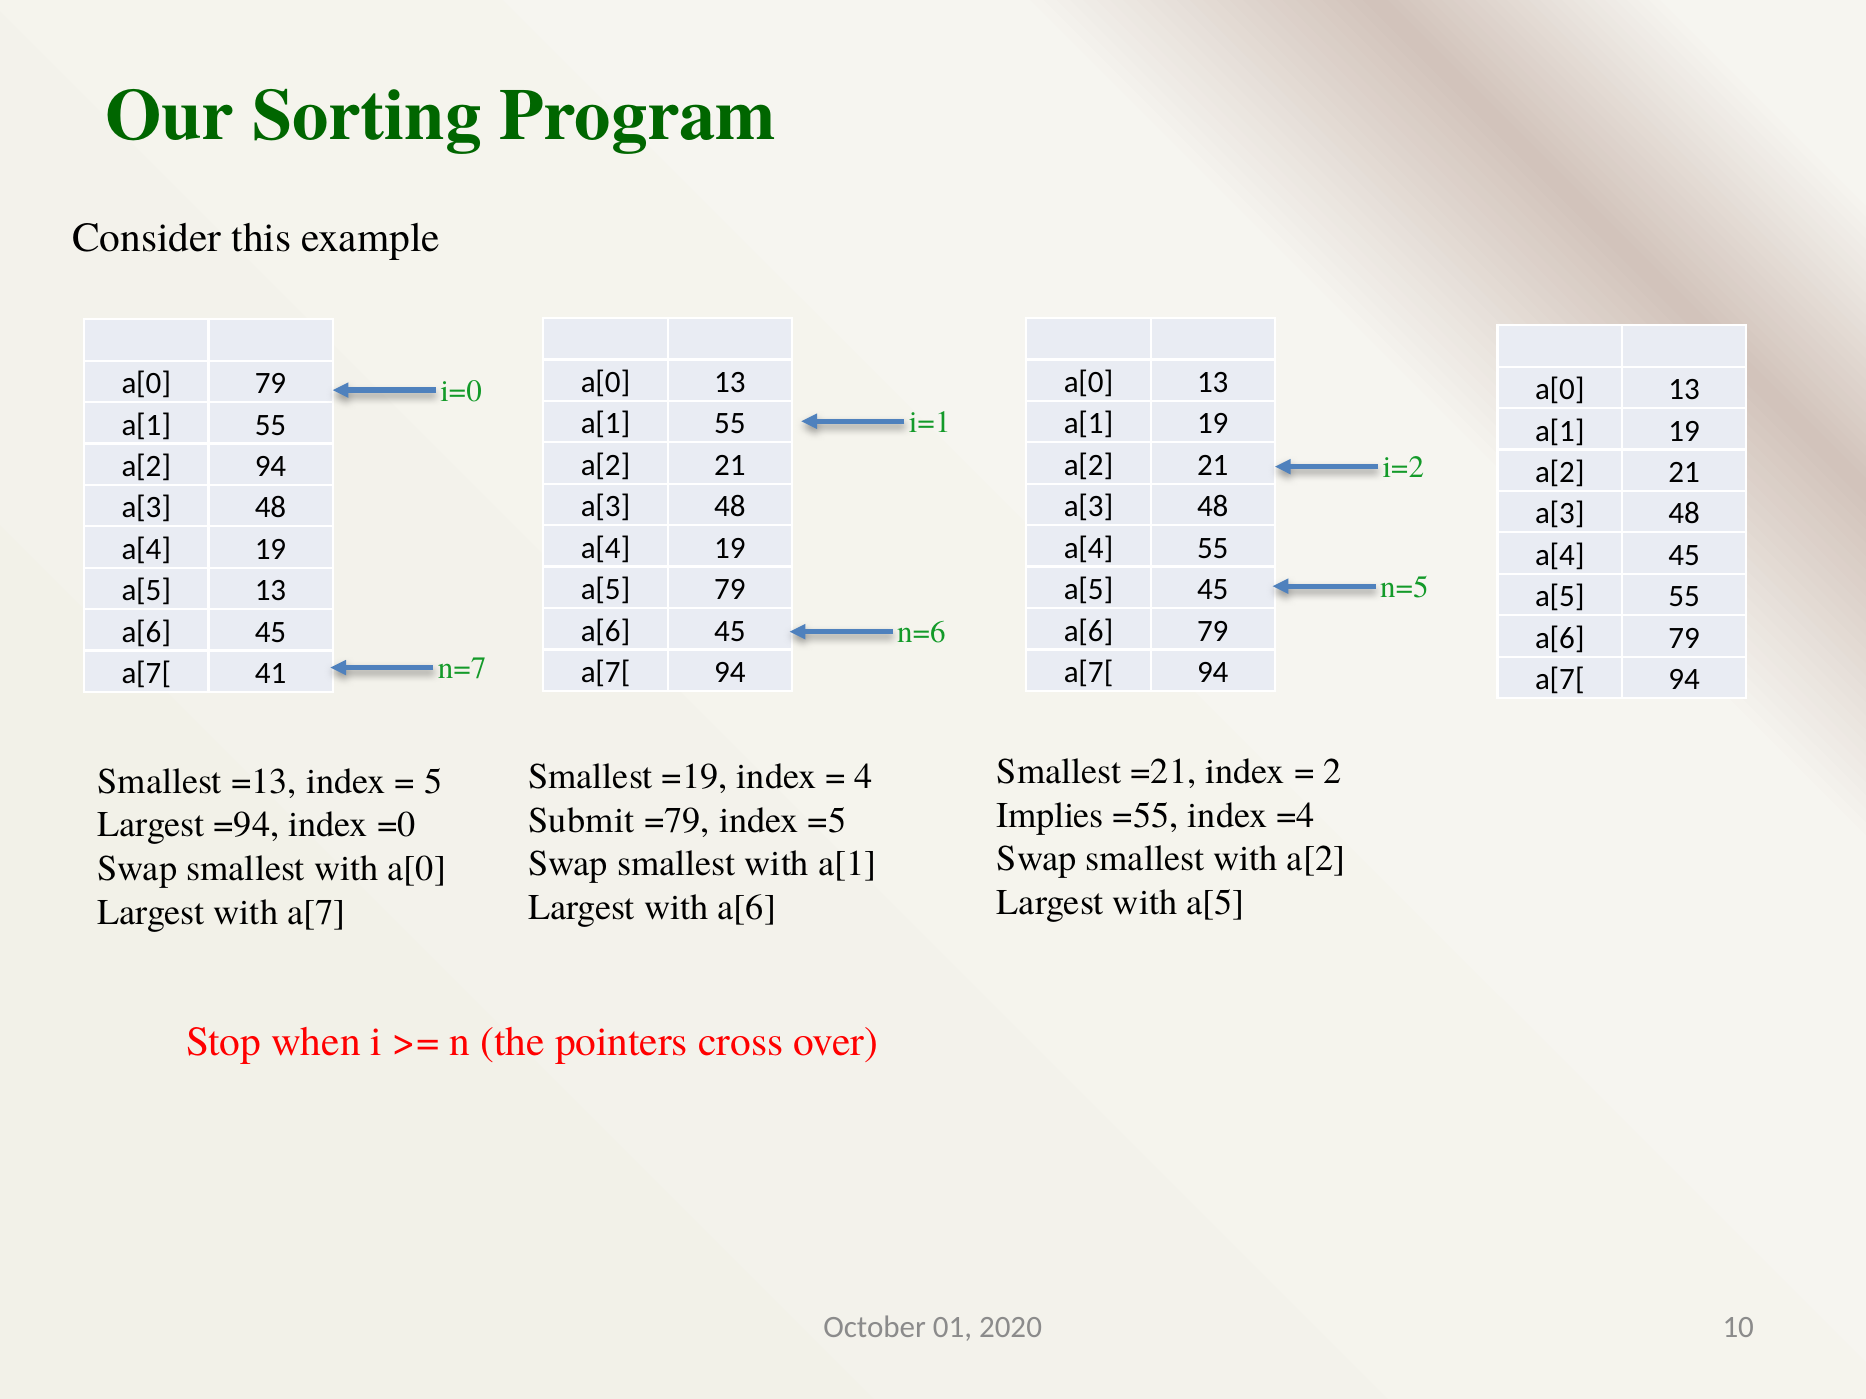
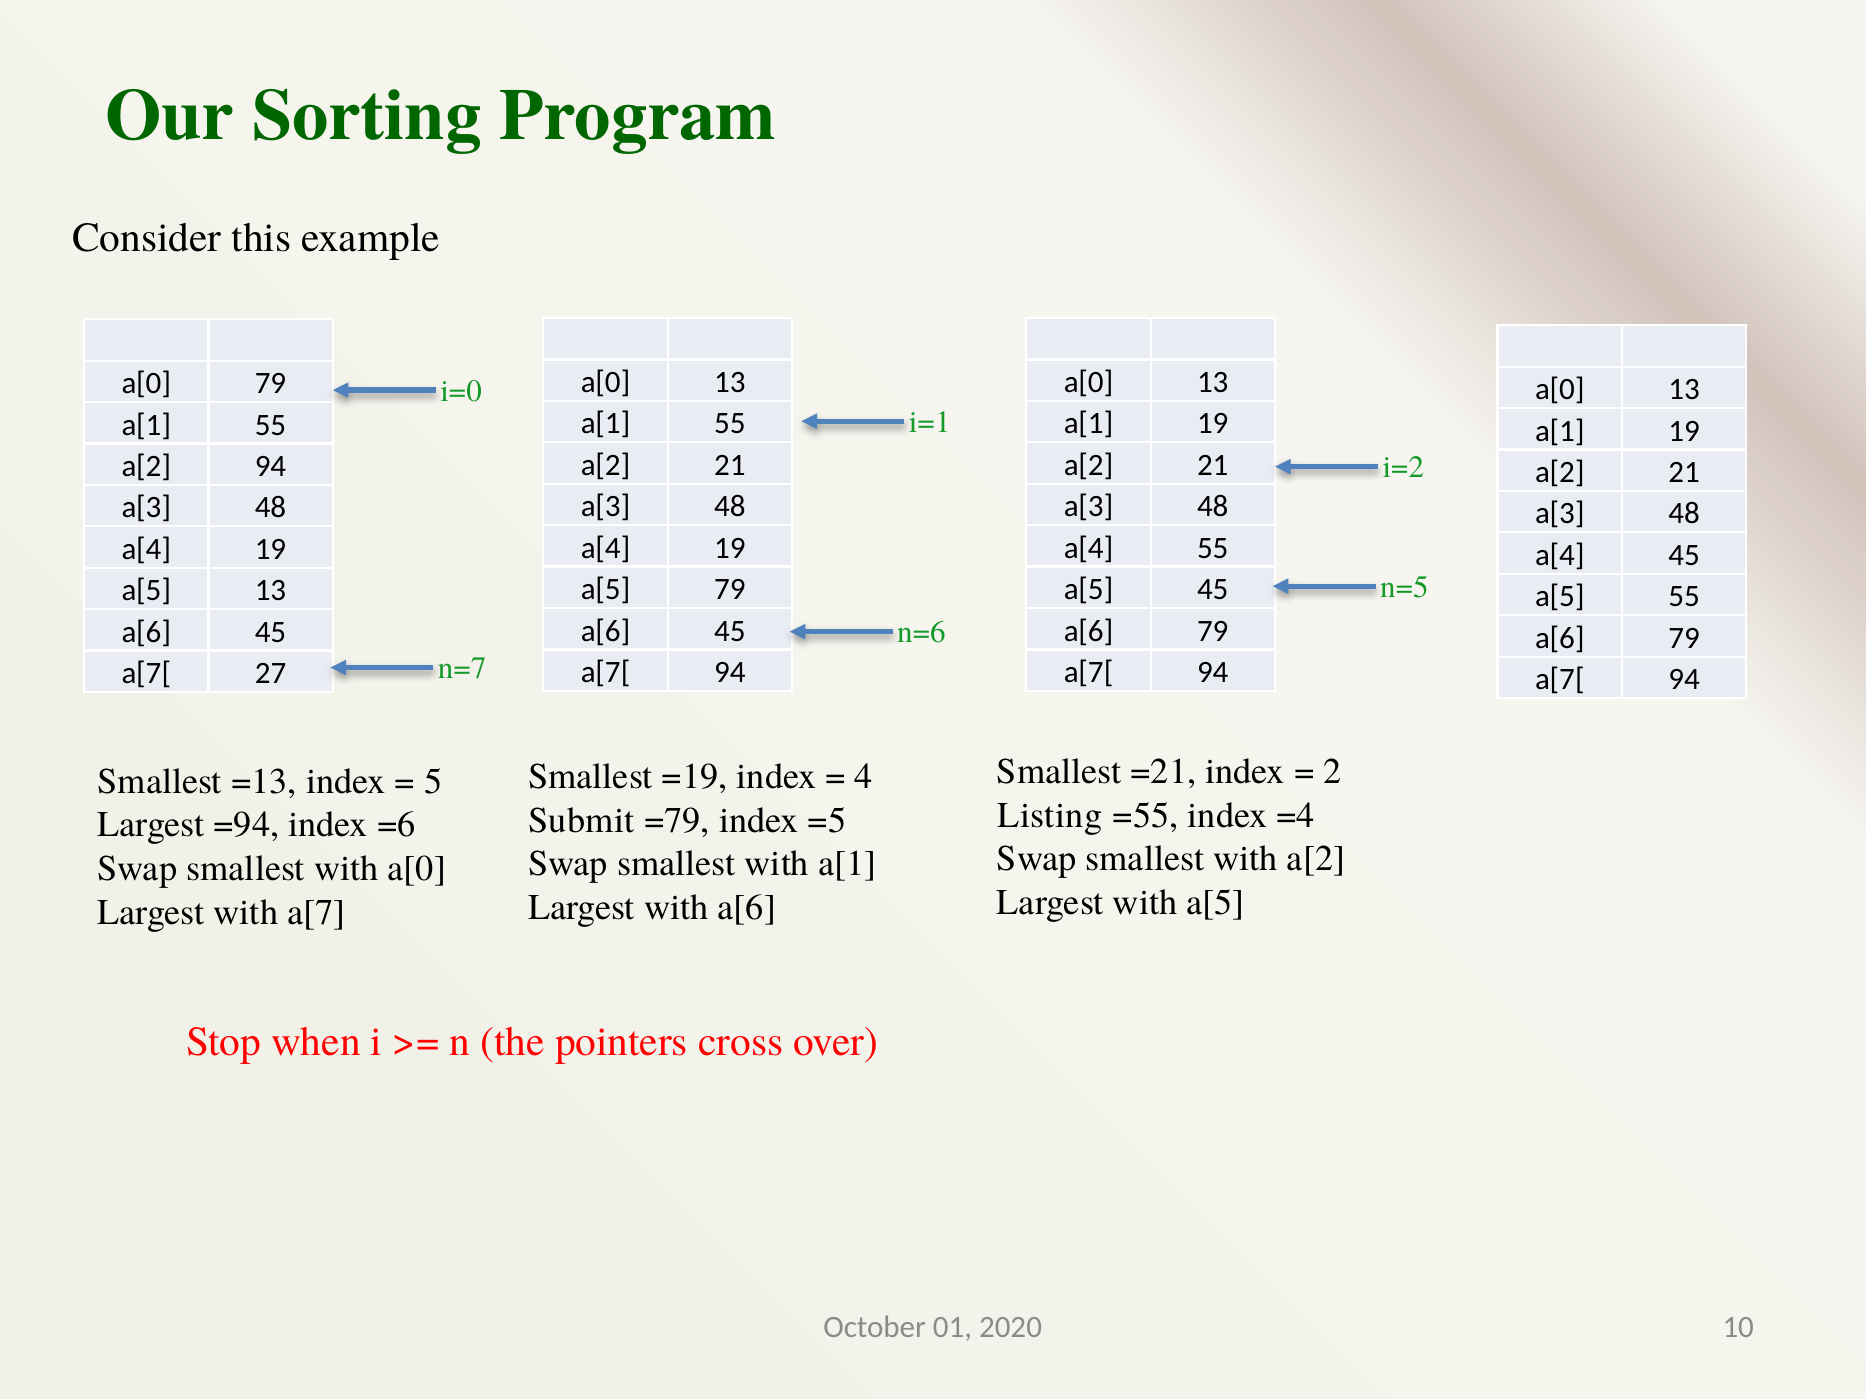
41: 41 -> 27 (271, 674)
Implies: Implies -> Listing (1050, 816)
=0: =0 -> =6 (397, 825)
